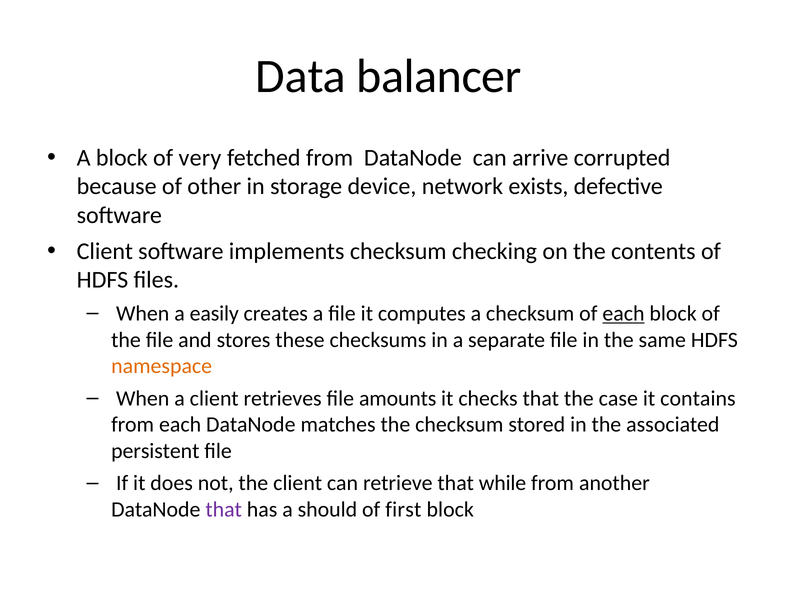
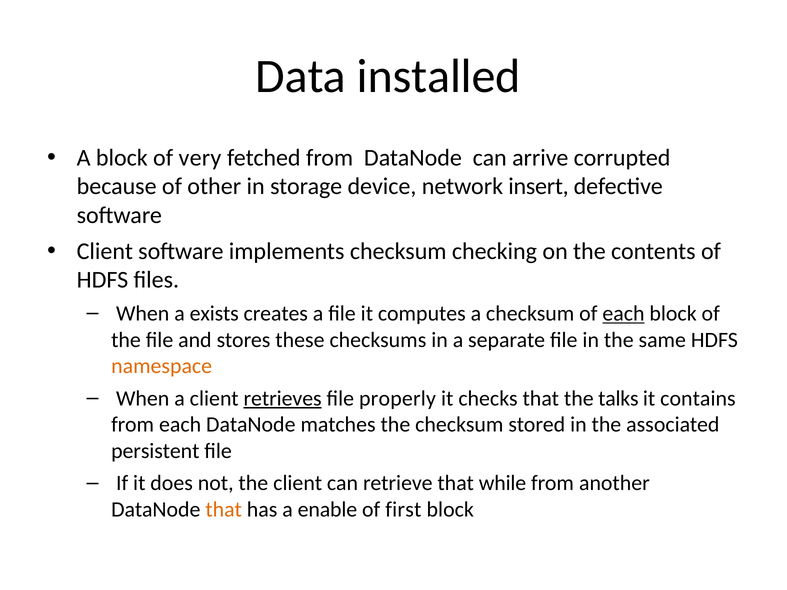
balancer: balancer -> installed (439, 76)
exists: exists -> insert (538, 187)
easily: easily -> exists (214, 314)
retrieves underline: none -> present (283, 399)
amounts: amounts -> properly (397, 399)
case: case -> talks (618, 399)
that colour: purple -> orange (224, 510)
should: should -> enable (327, 510)
